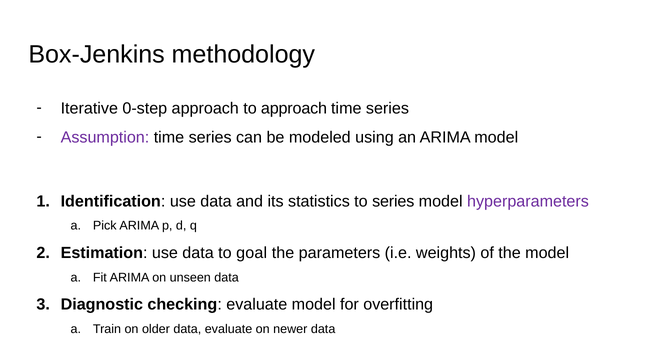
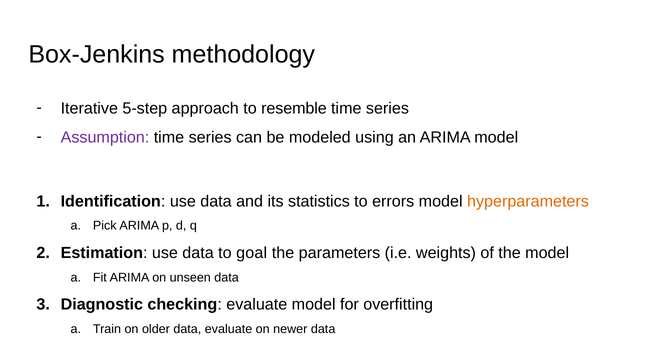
0-step: 0-step -> 5-step (145, 108)
to approach: approach -> resemble (294, 108)
to series: series -> errors (393, 201)
hyperparameters colour: purple -> orange (528, 201)
